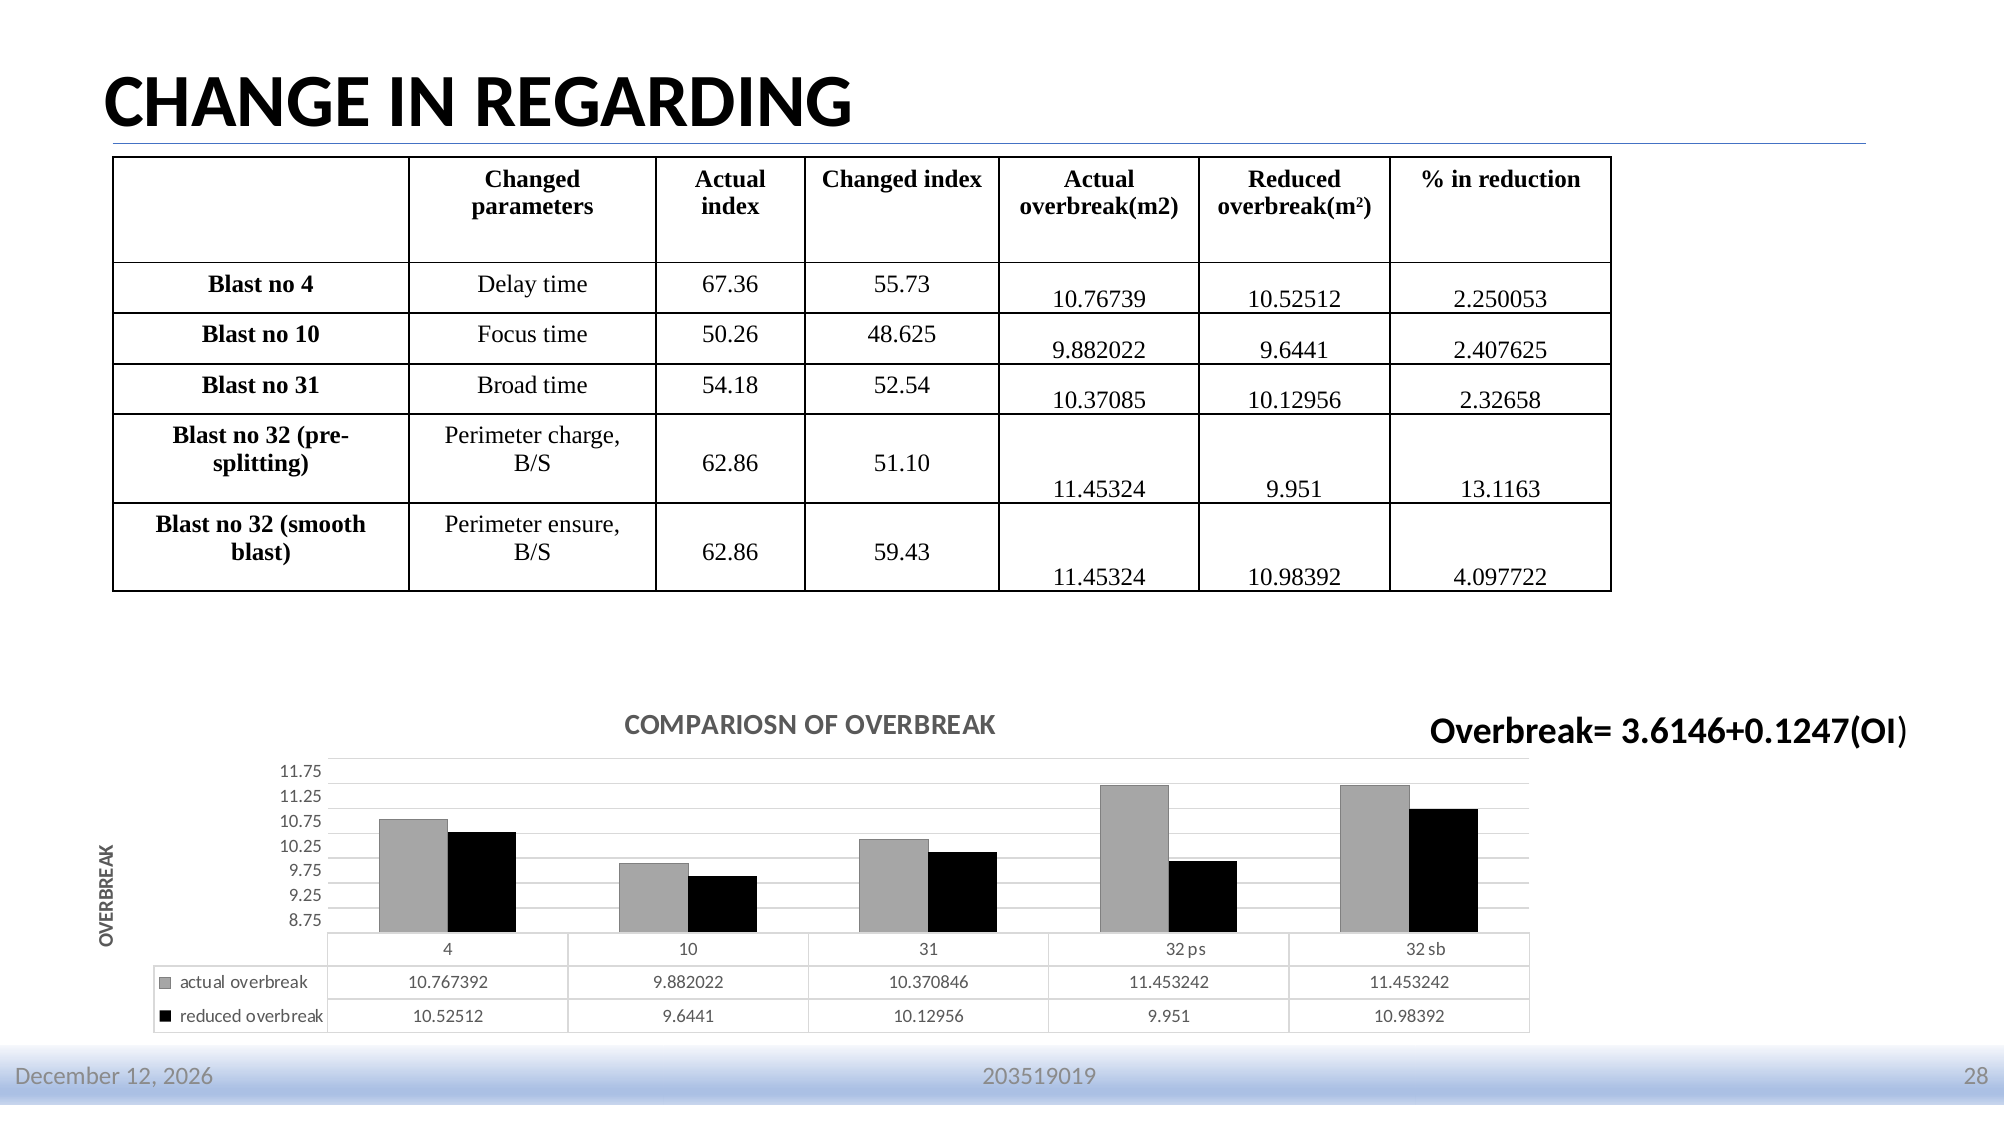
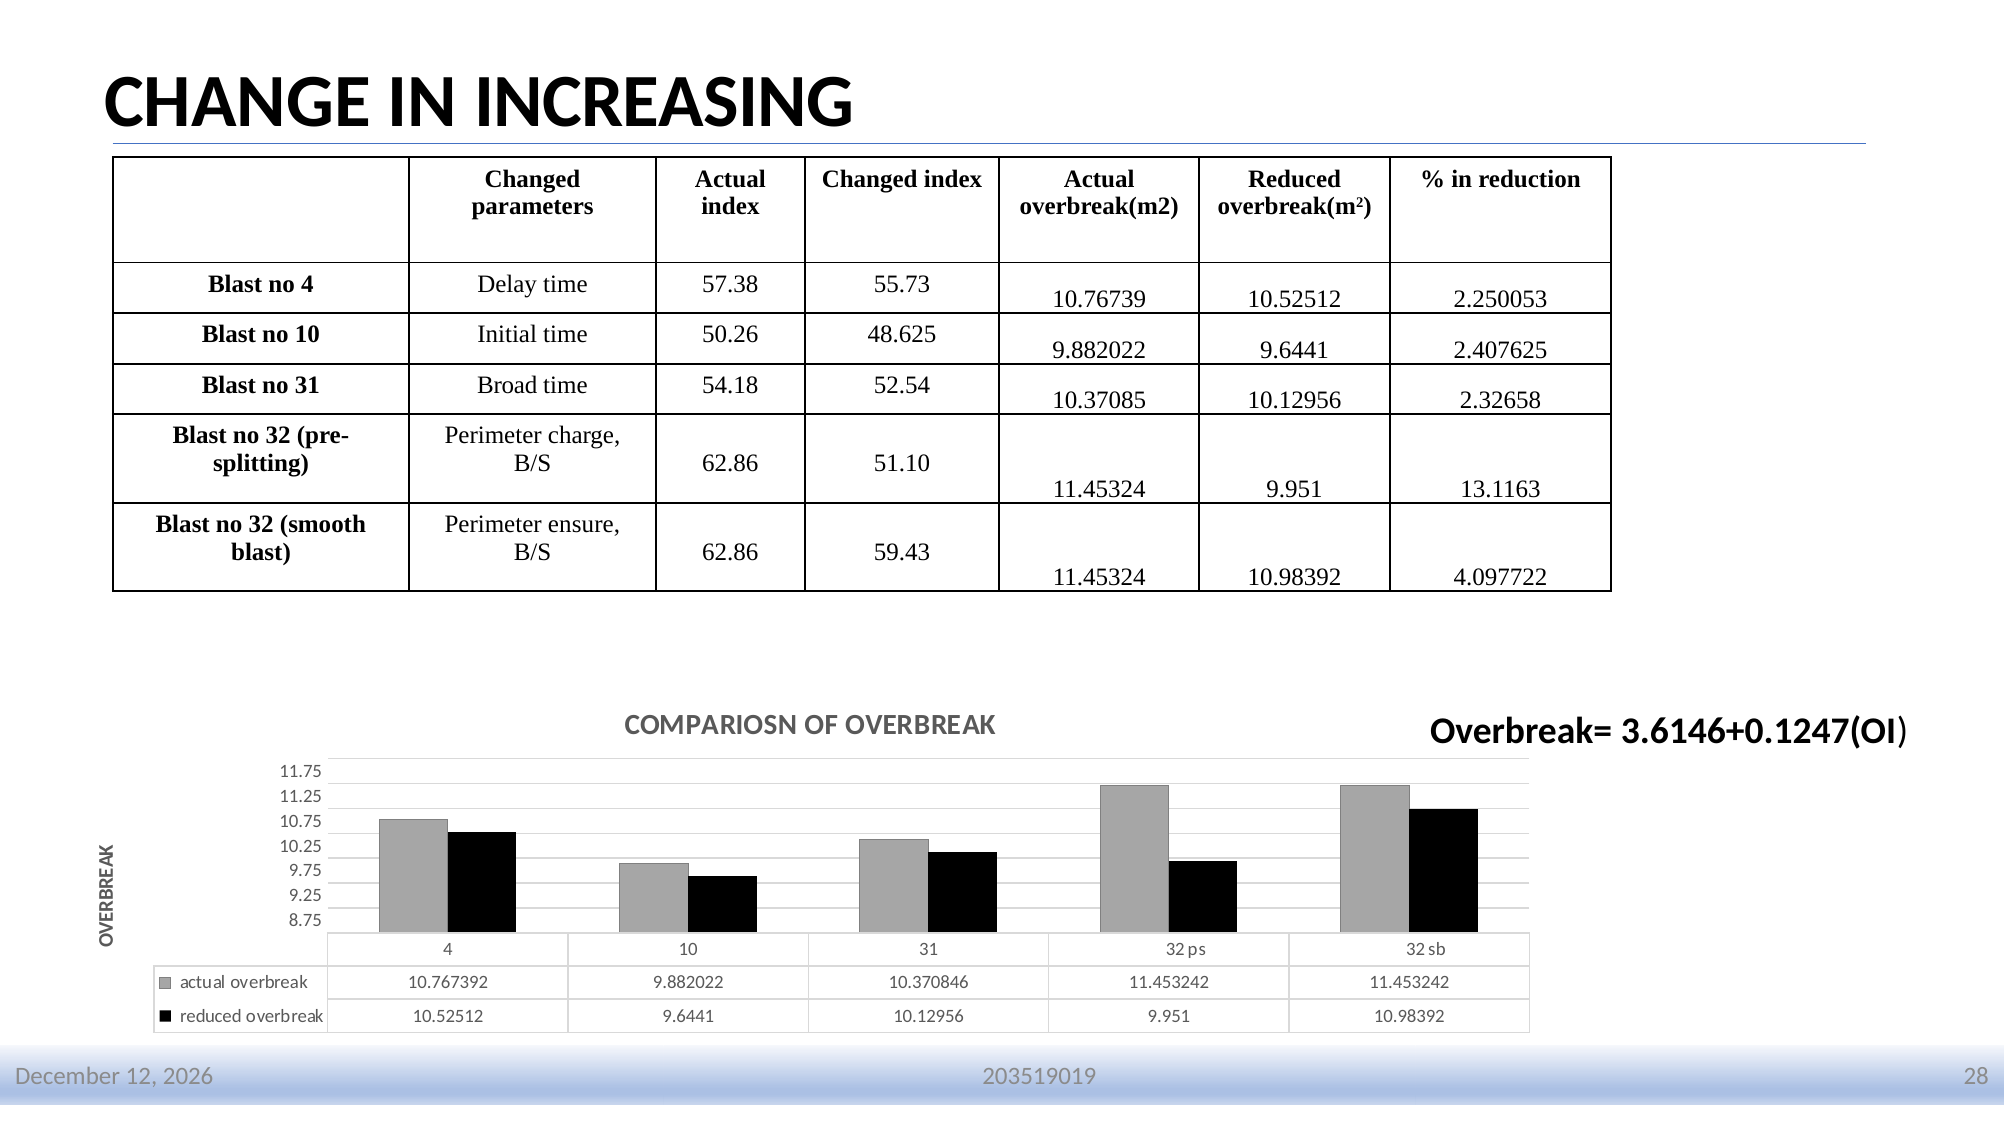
REGARDING: REGARDING -> INCREASING (664, 102)
67.36: 67.36 -> 57.38 (730, 284)
Focus: Focus -> Initial (507, 335)
